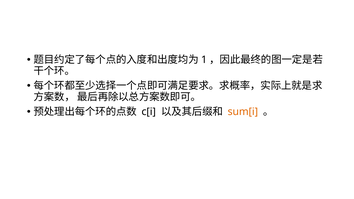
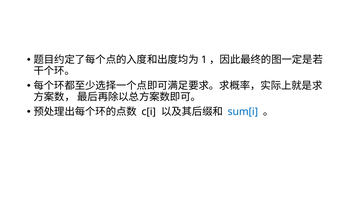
sum[i colour: orange -> blue (243, 112)
